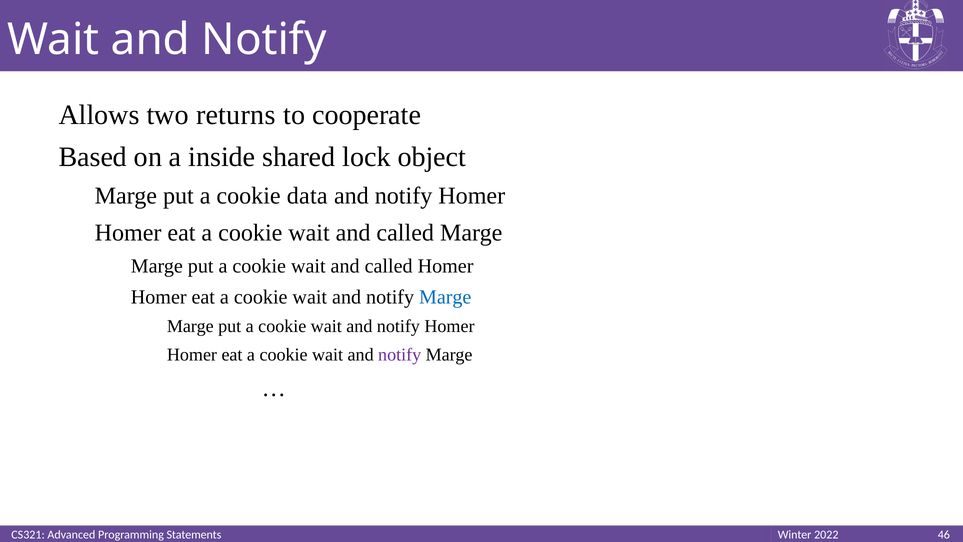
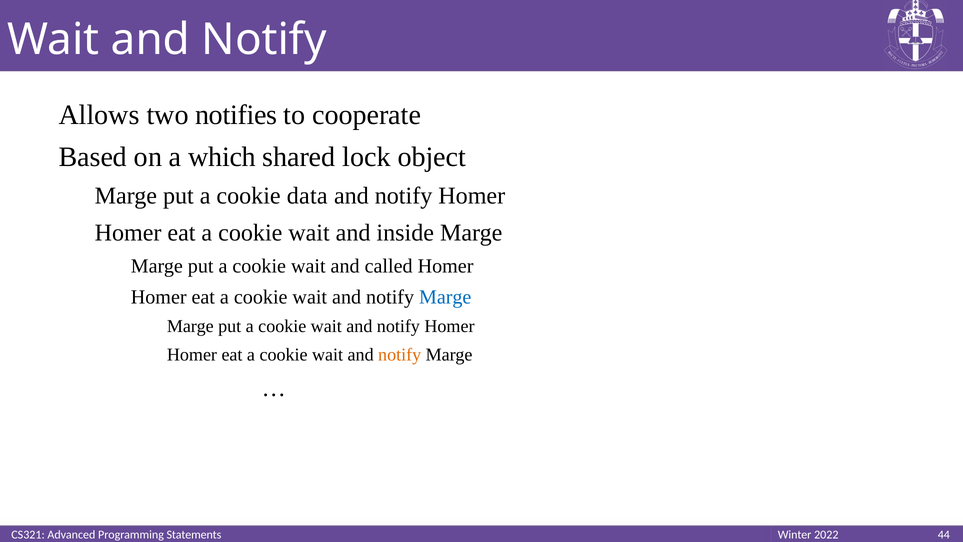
returns: returns -> notifies (236, 115)
inside: inside -> which (222, 157)
called: called -> inside (405, 232)
notify colour: purple -> orange (400, 355)
46: 46 -> 44 (944, 534)
